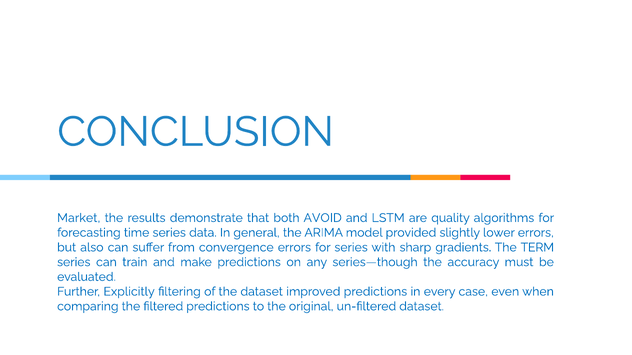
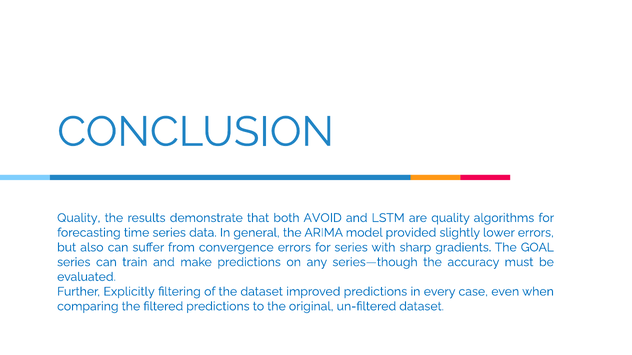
Market: Market -> Quality (79, 218)
TERM: TERM -> GOAL (537, 248)
